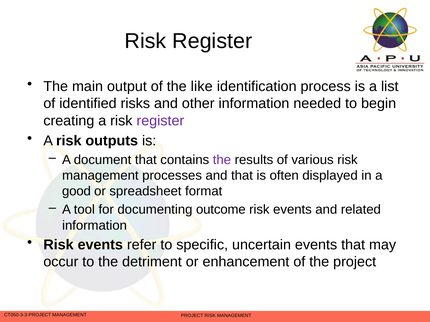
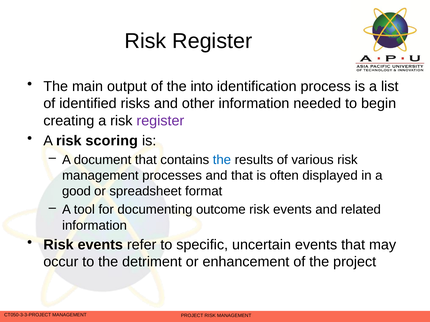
like: like -> into (202, 87)
outputs: outputs -> scoring (112, 141)
the colour: purple -> blue (222, 160)
